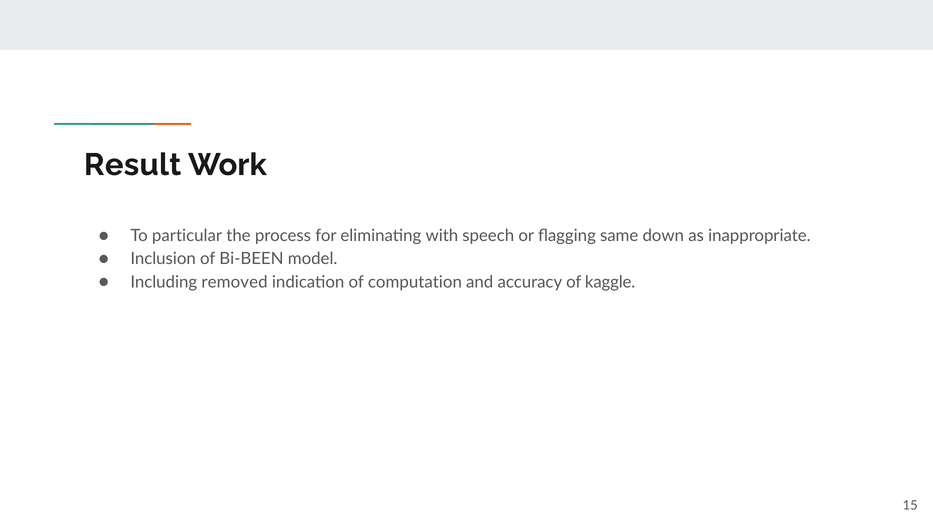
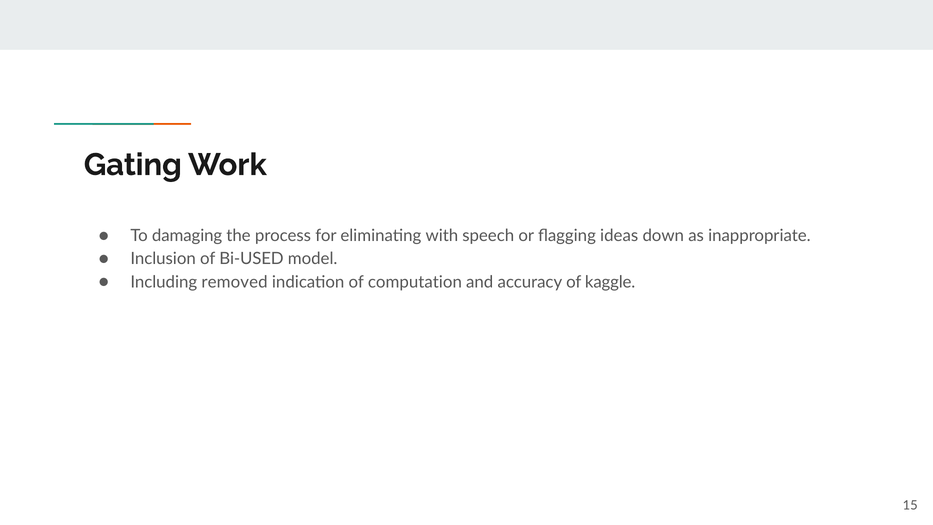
Result: Result -> Gating (133, 165)
particular: particular -> damaging (187, 236)
same: same -> ideas (619, 236)
Bi-BEEN: Bi-BEEN -> Bi-USED (252, 259)
